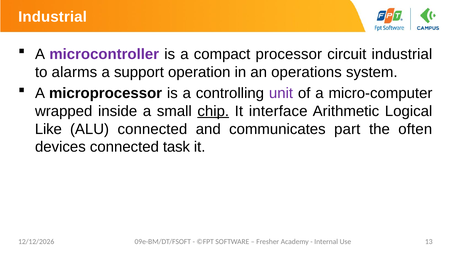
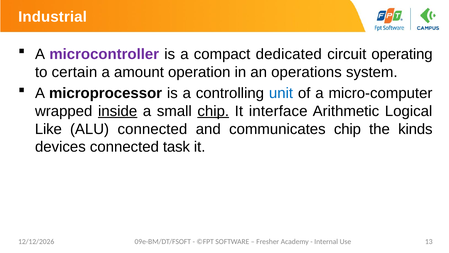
processor: processor -> dedicated (289, 54)
circuit industrial: industrial -> operating (402, 54)
alarms: alarms -> certain (74, 72)
support: support -> amount (139, 72)
unit colour: purple -> blue (281, 93)
inside underline: none -> present (118, 111)
communicates part: part -> chip (347, 129)
often: often -> kinds (415, 129)
